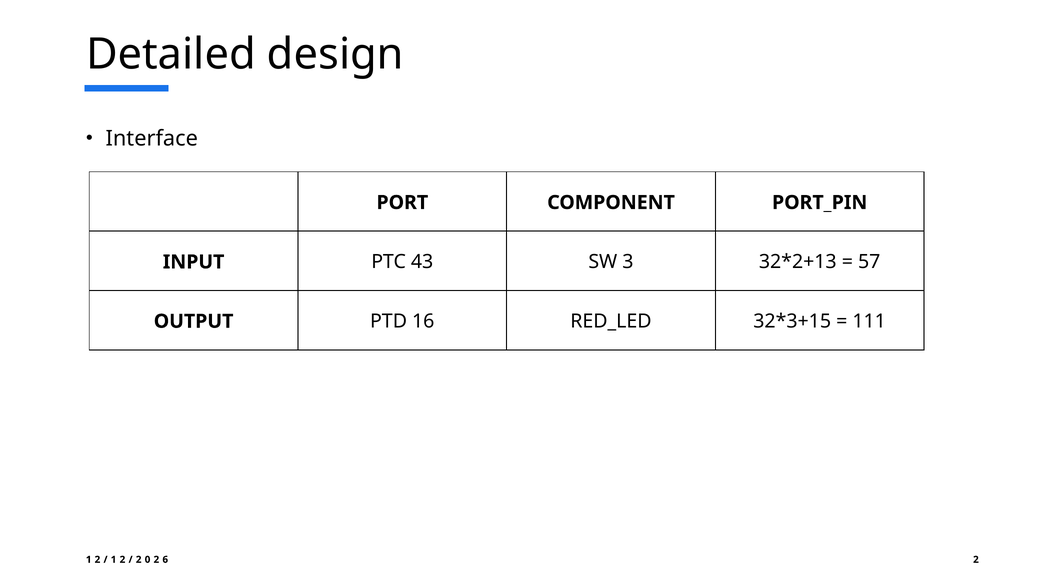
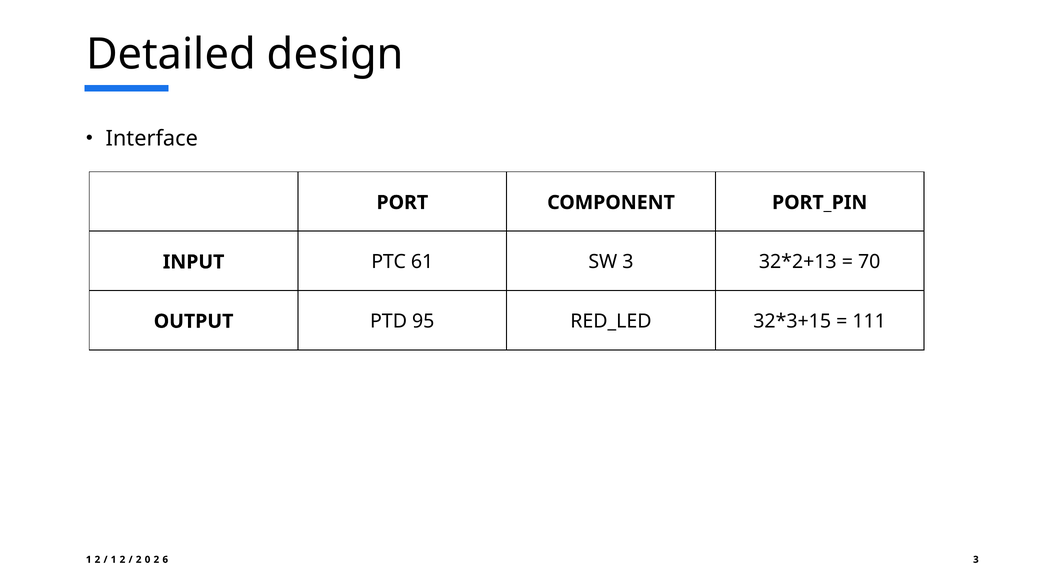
43: 43 -> 61 (422, 262)
57: 57 -> 70 (869, 262)
16: 16 -> 95 (423, 321)
2: 2 -> 3 (976, 559)
